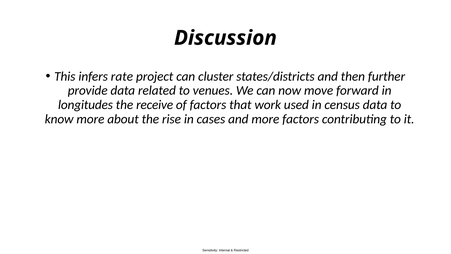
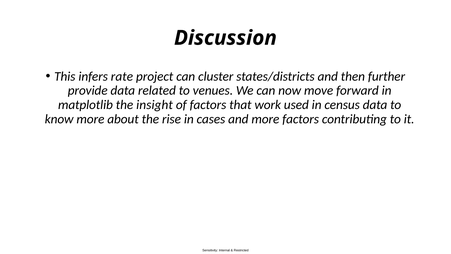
longitudes: longitudes -> matplotlib (85, 105)
receive: receive -> insight (155, 105)
